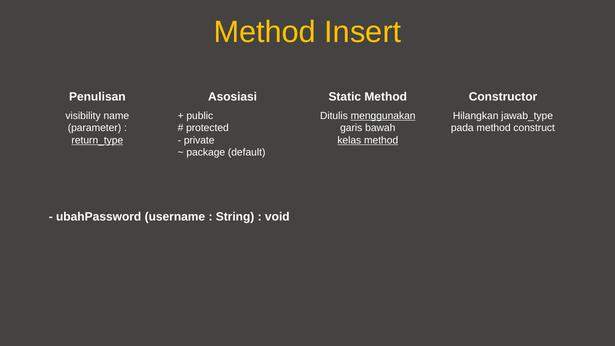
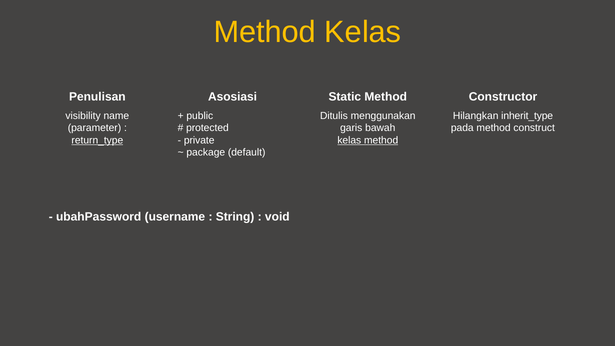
Method Insert: Insert -> Kelas (363, 32)
menggunakan underline: present -> none (383, 116)
jawab_type: jawab_type -> inherit_type (527, 116)
